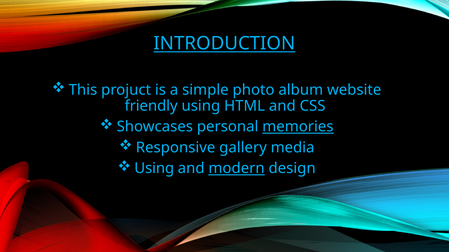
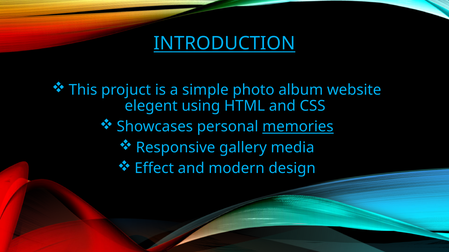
friendly: friendly -> elegent (151, 106)
Using: Using -> Effect (154, 169)
modern underline: present -> none (237, 169)
